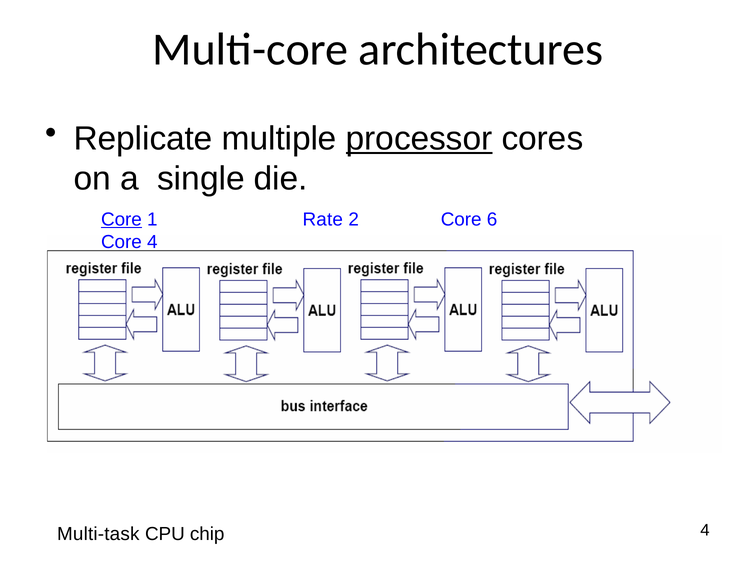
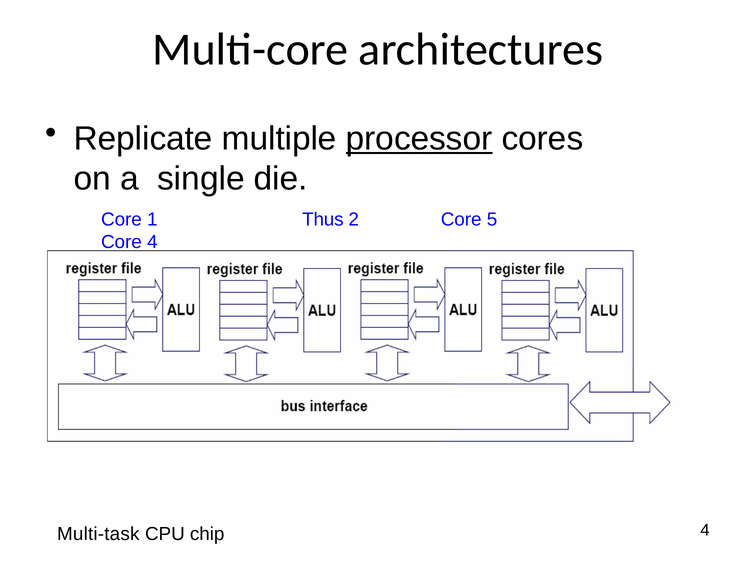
Core underline: present -> none (121, 219)
Rate: Rate -> Thus (323, 219)
6: 6 -> 5 (492, 219)
